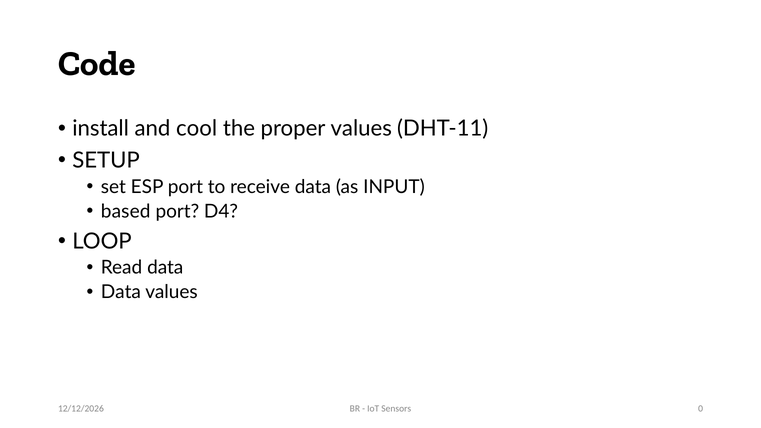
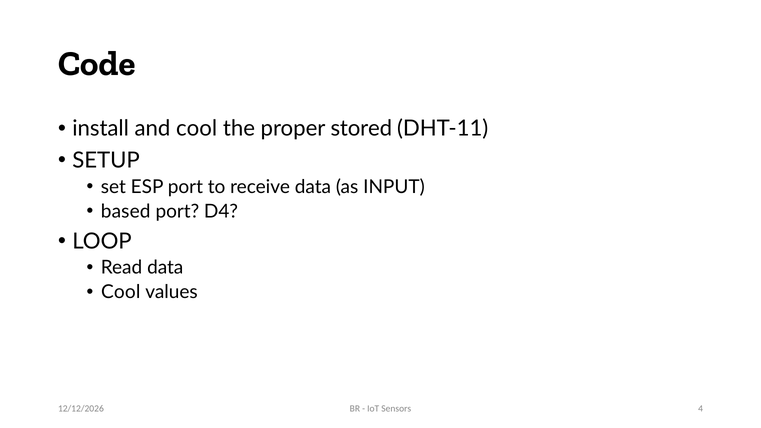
proper values: values -> stored (361, 129)
Data: Data -> Cool (121, 292)
0: 0 -> 4 (701, 409)
